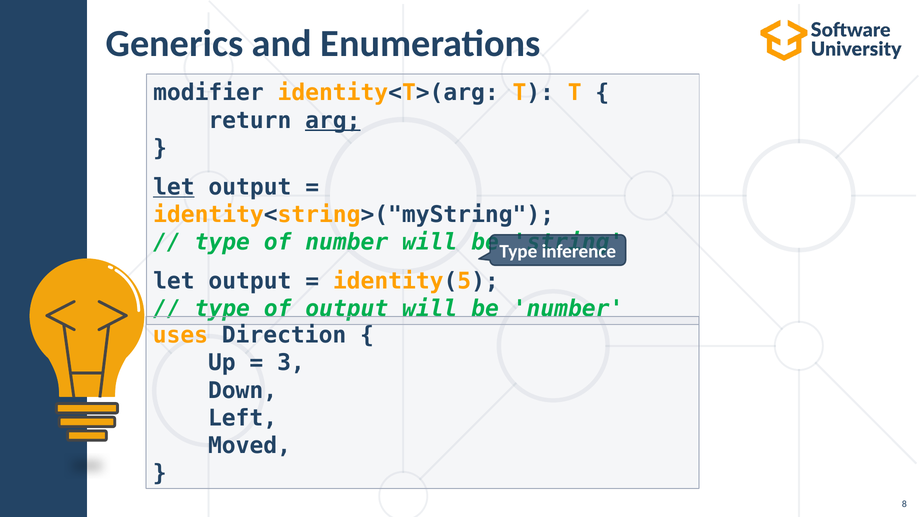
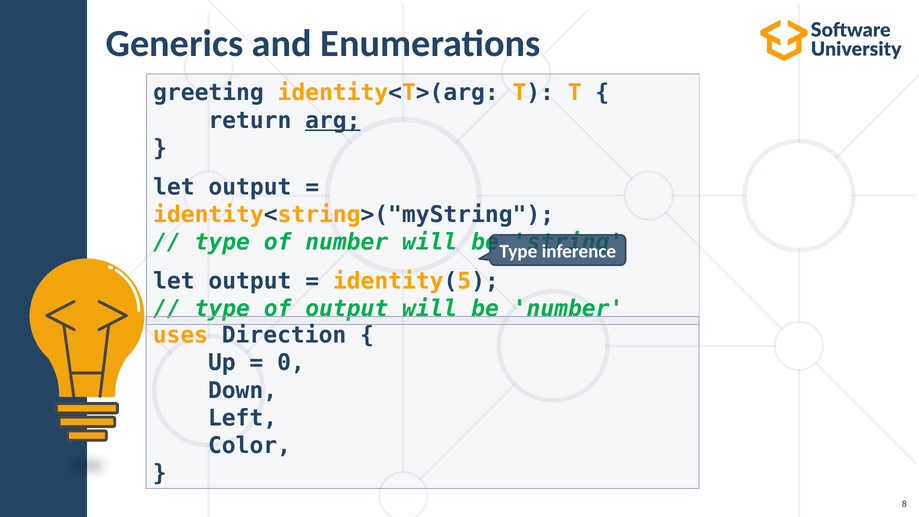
modifier: modifier -> greeting (208, 93)
let underline: present -> none (174, 187)
3: 3 -> 0 (291, 363)
Moved: Moved -> Color (250, 446)
